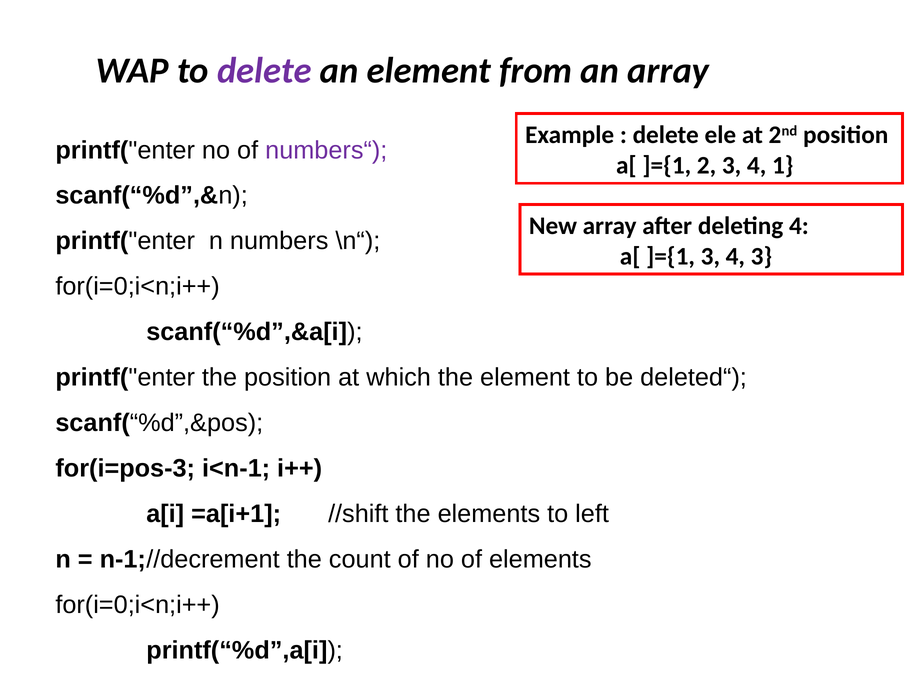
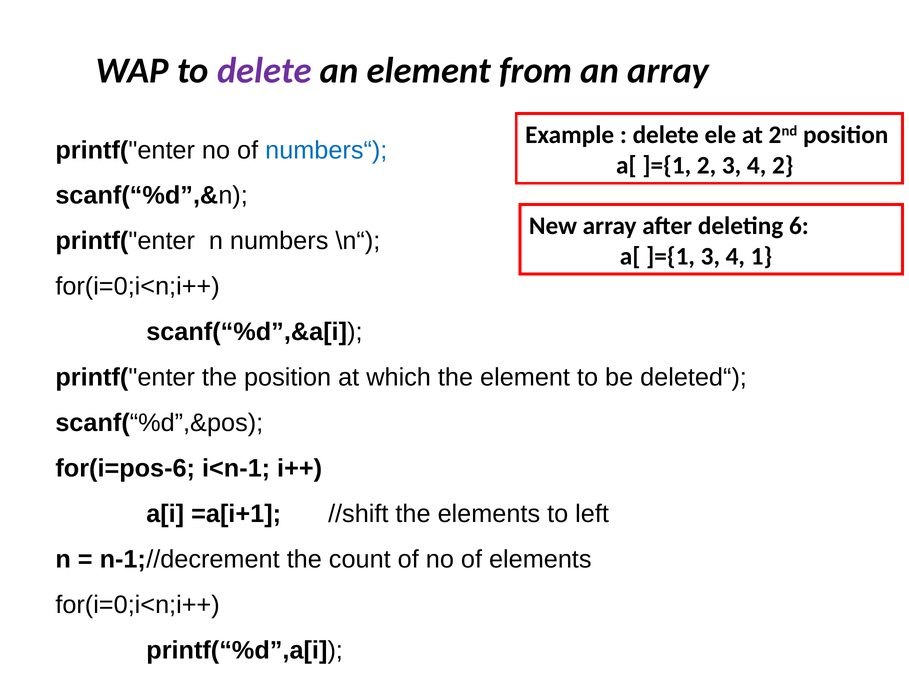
numbers“ colour: purple -> blue (326, 150)
4 1: 1 -> 2 (783, 165)
deleting 4: 4 -> 6 (799, 226)
4 3: 3 -> 1 (761, 256)
for(i=pos-3: for(i=pos-3 -> for(i=pos-6 (125, 468)
